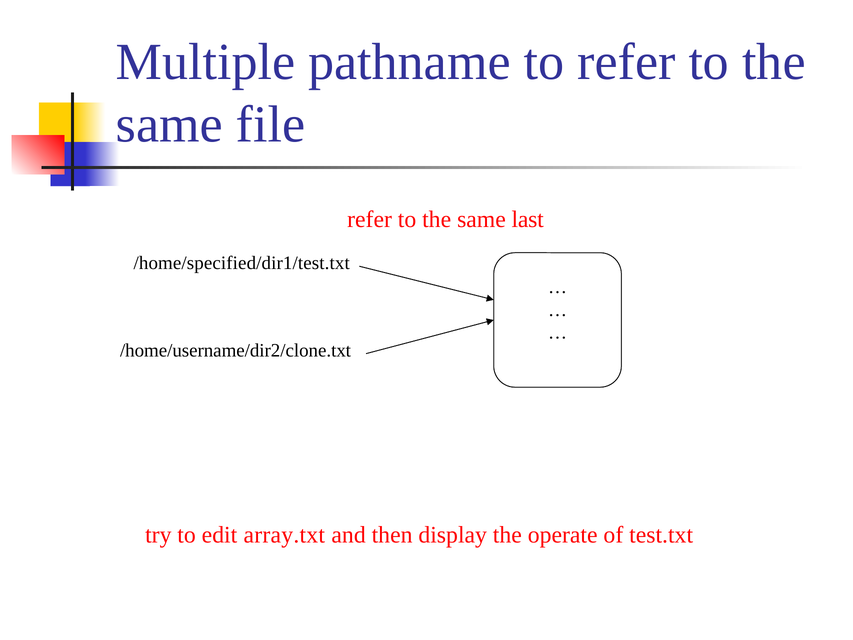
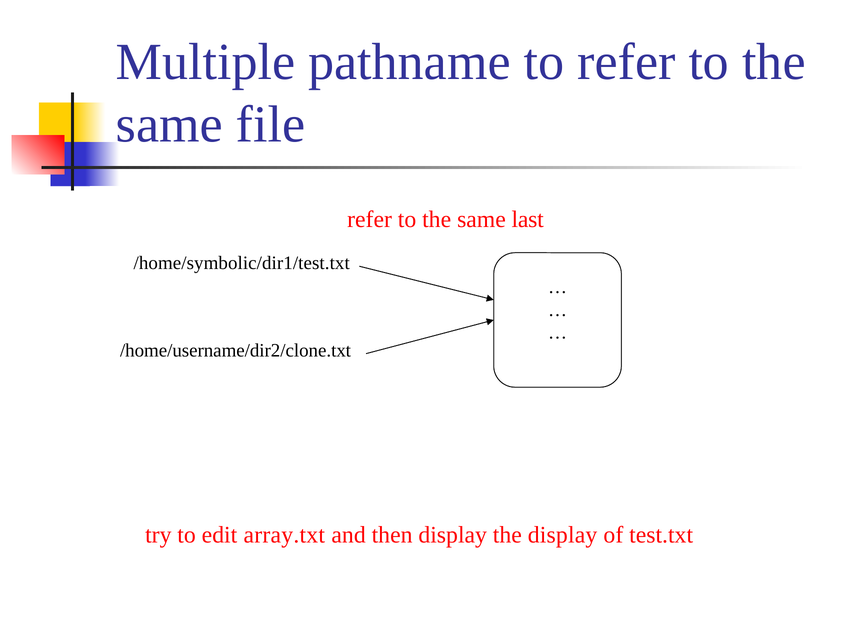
/home/specified/dir1/test.txt: /home/specified/dir1/test.txt -> /home/symbolic/dir1/test.txt (242, 263)
the operate: operate -> display (563, 535)
